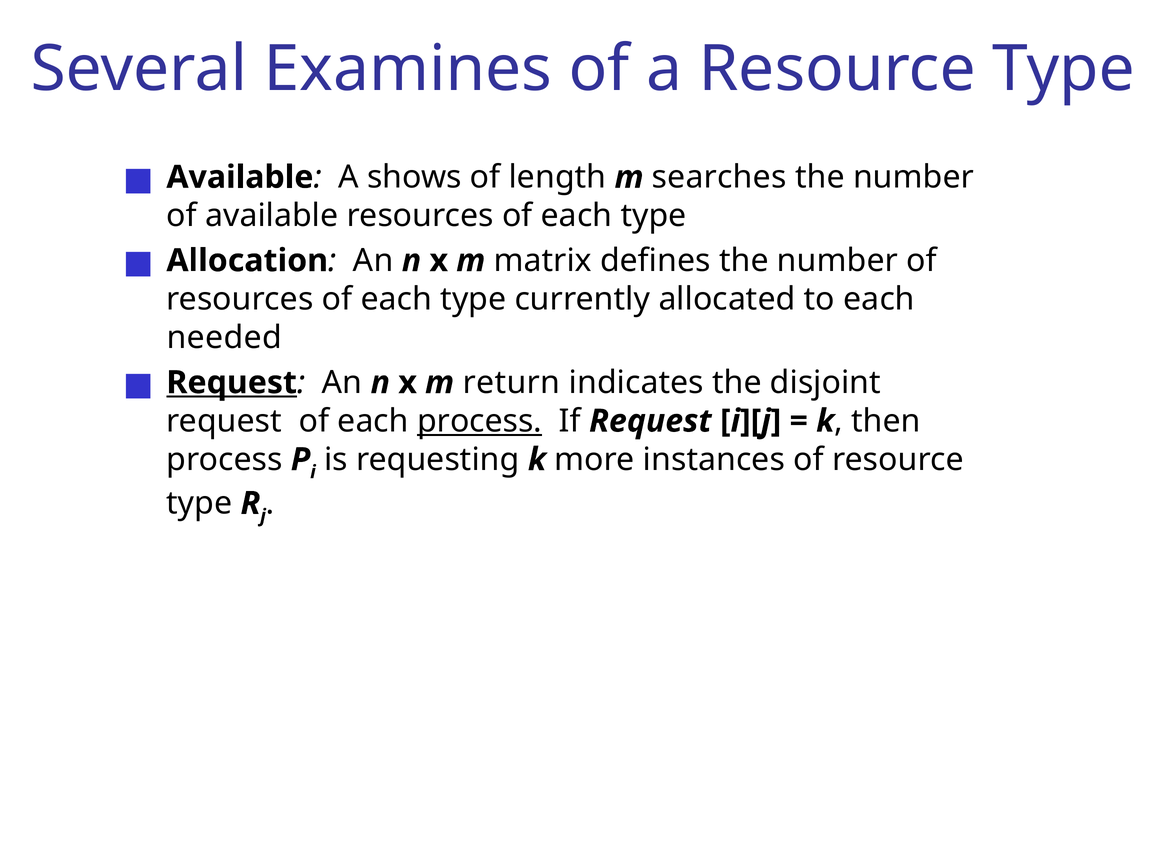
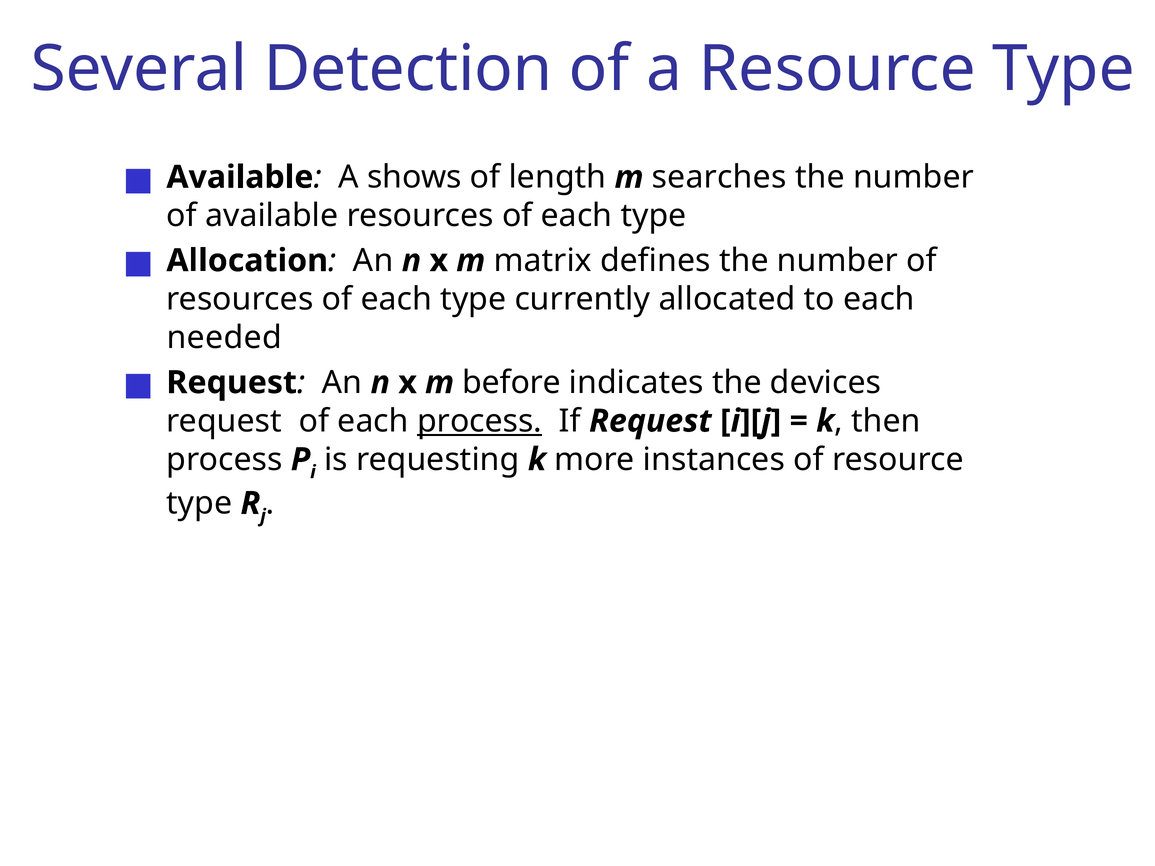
Examines: Examines -> Detection (408, 69)
Request underline: present -> none (232, 383)
return: return -> before (512, 383)
disjoint: disjoint -> devices (825, 383)
